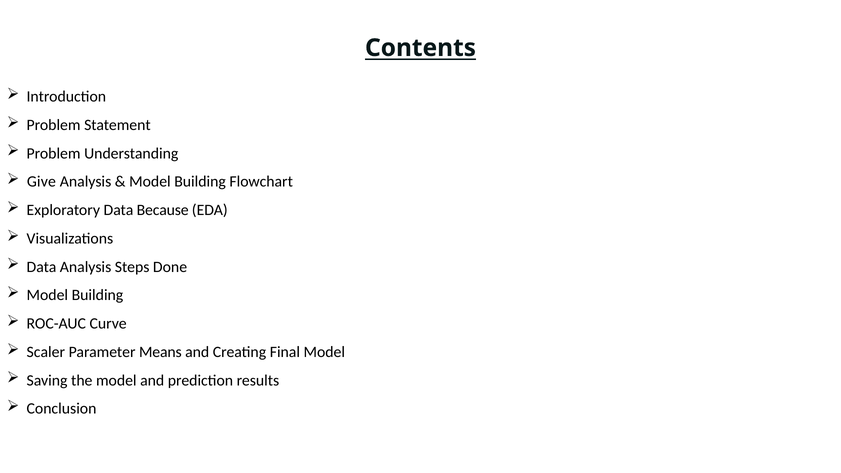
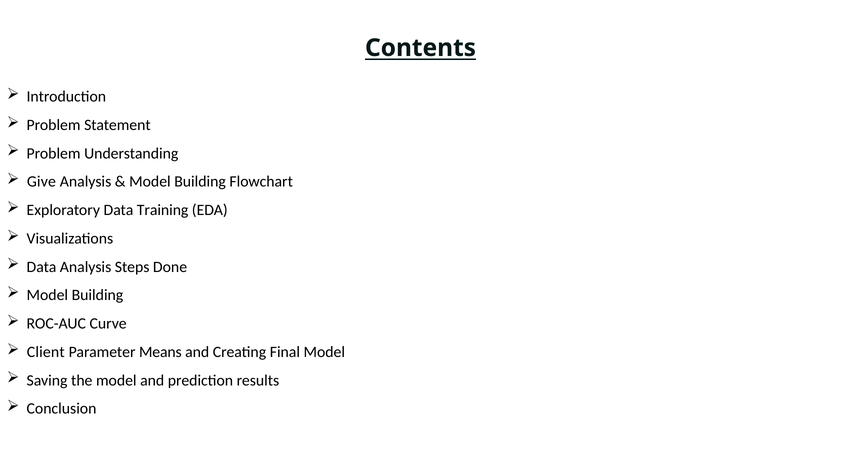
Because: Because -> Training (163, 210)
Scaler: Scaler -> Client (46, 352)
